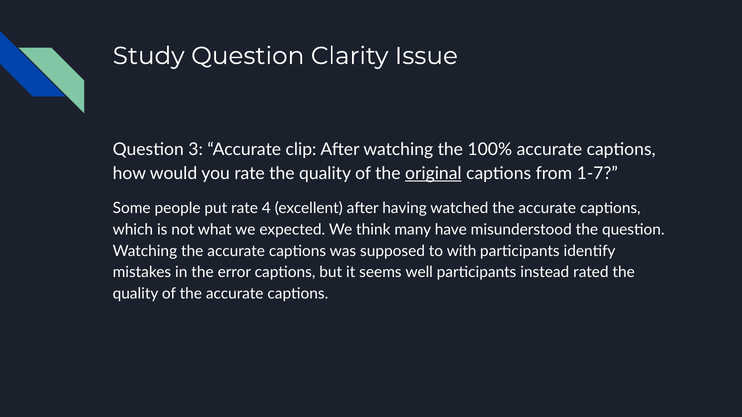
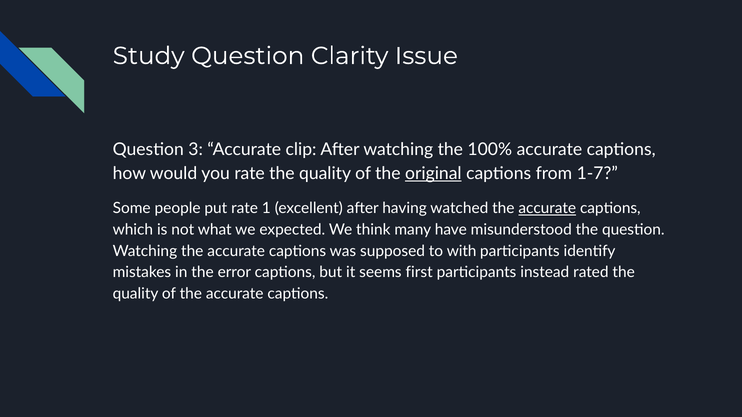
4: 4 -> 1 (266, 209)
accurate underline: none -> present (547, 209)
well: well -> first (419, 273)
